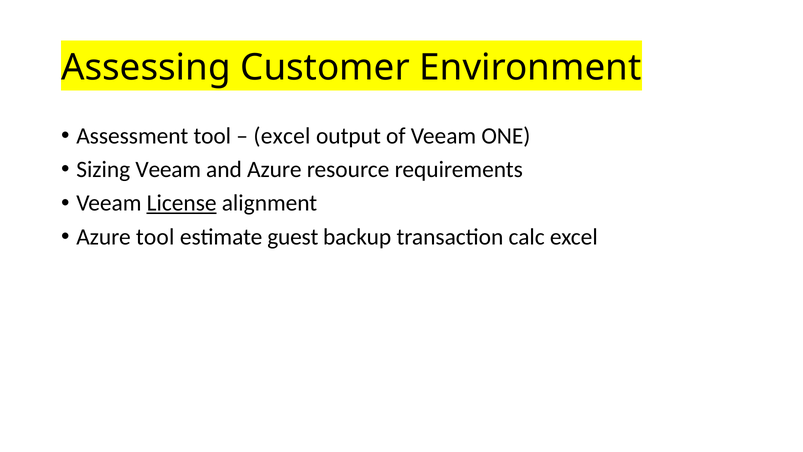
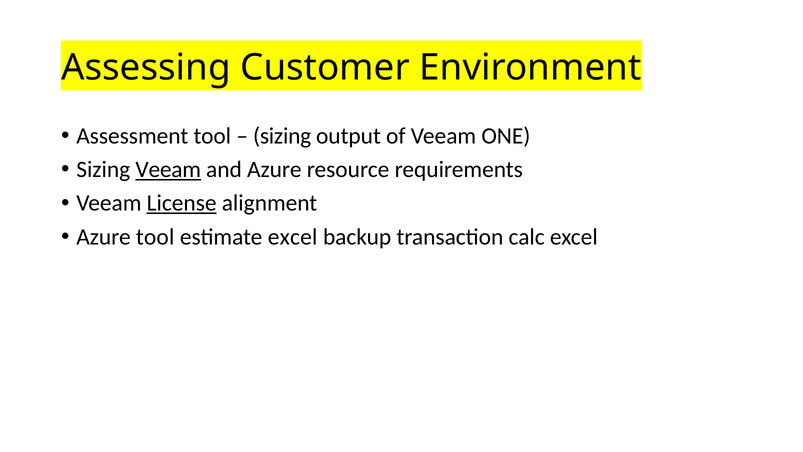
excel: excel -> sizing (282, 136)
Veeam underline: none -> present (168, 169)
estimate guest: guest -> excel (293, 237)
